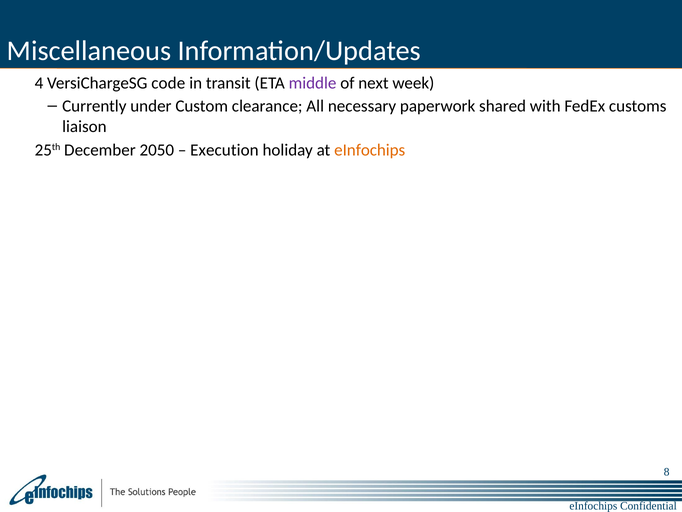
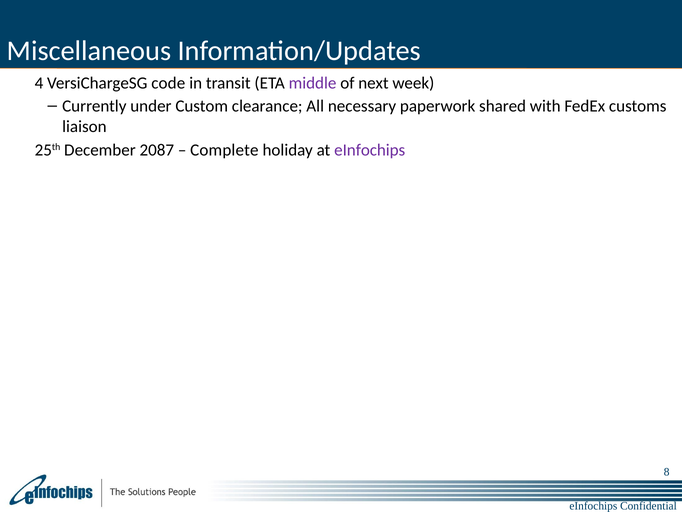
2050: 2050 -> 2087 (157, 150)
Execution: Execution -> Complete (224, 150)
eInfochips colour: orange -> purple (370, 150)
